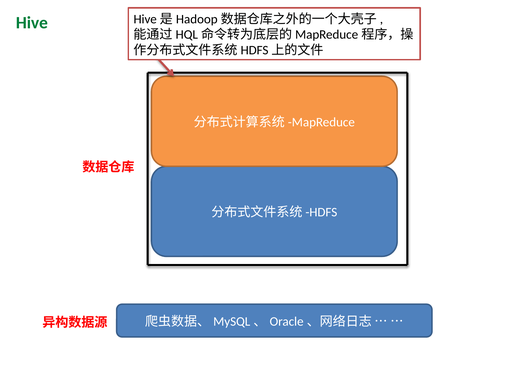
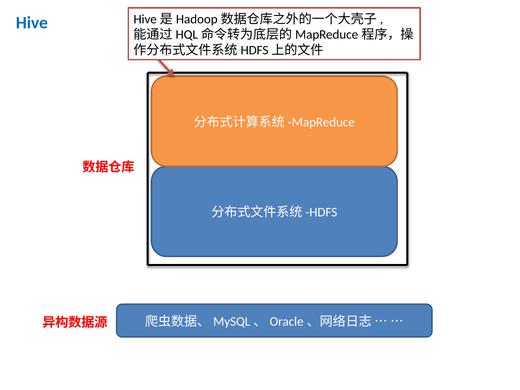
Hive colour: green -> blue (32, 23)
